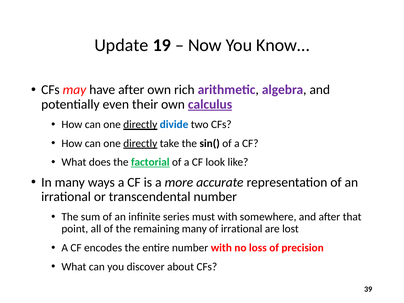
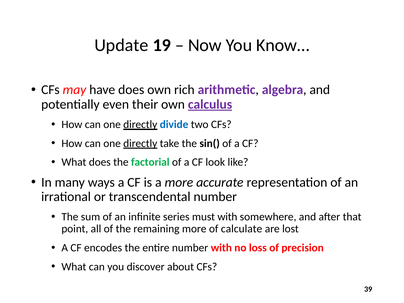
have after: after -> does (131, 90)
factorial underline: present -> none (150, 162)
remaining many: many -> more (194, 229)
of irrational: irrational -> calculate (242, 229)
